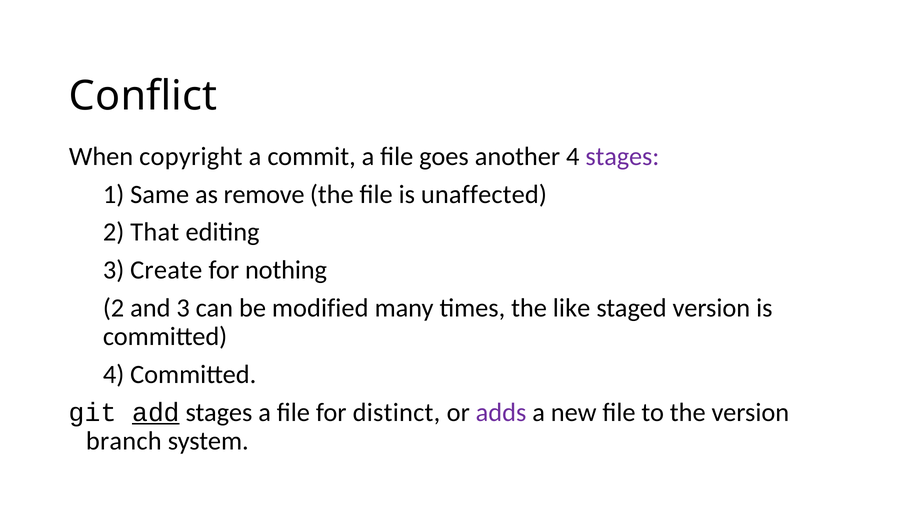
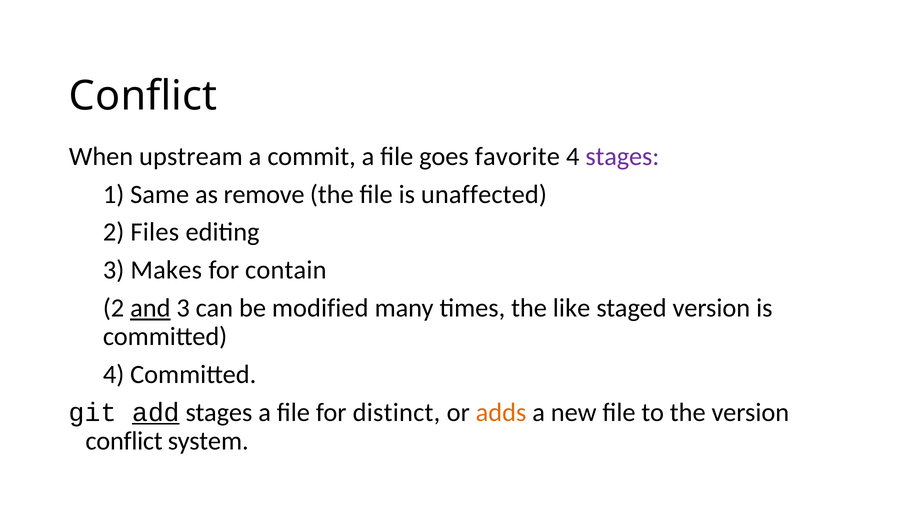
copyright: copyright -> upstream (191, 156)
another: another -> favorite (517, 156)
That: That -> Files (155, 232)
Create: Create -> Makes (166, 270)
nothing: nothing -> contain (286, 270)
and underline: none -> present (150, 308)
adds colour: purple -> orange (501, 413)
branch: branch -> conflict (124, 441)
